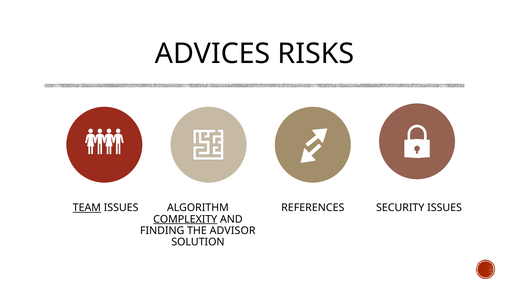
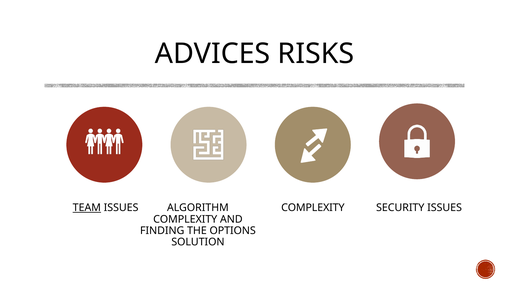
REFERENCES: REFERENCES -> COMPLEXITY (313, 208)
COMPLEXITY underline: present -> none (185, 219)
ADVISOR: ADVISOR -> OPTIONS (233, 231)
